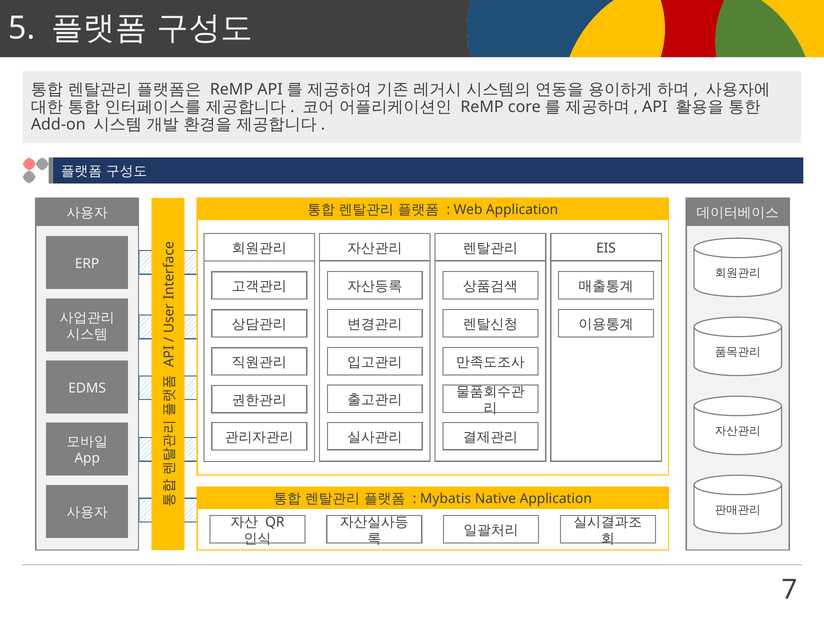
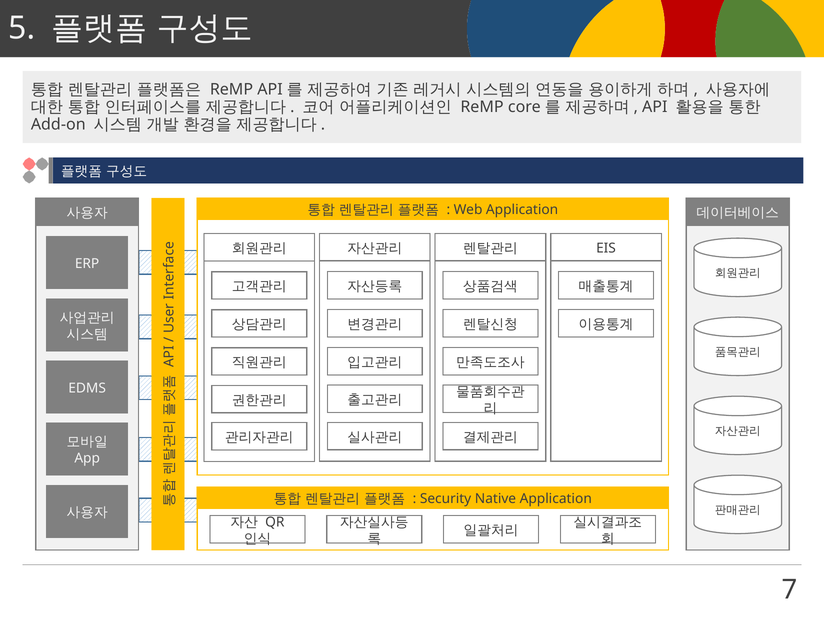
Mybatis: Mybatis -> Security (446, 499)
